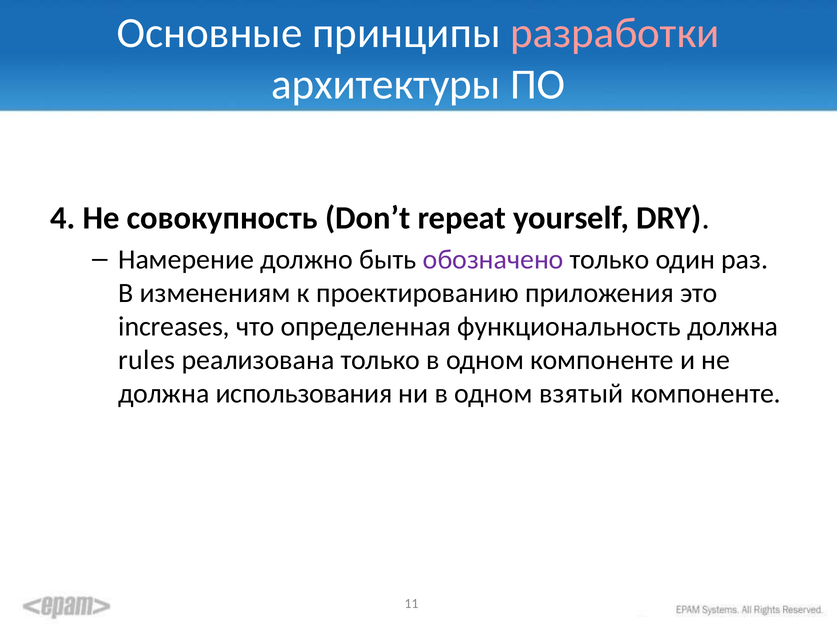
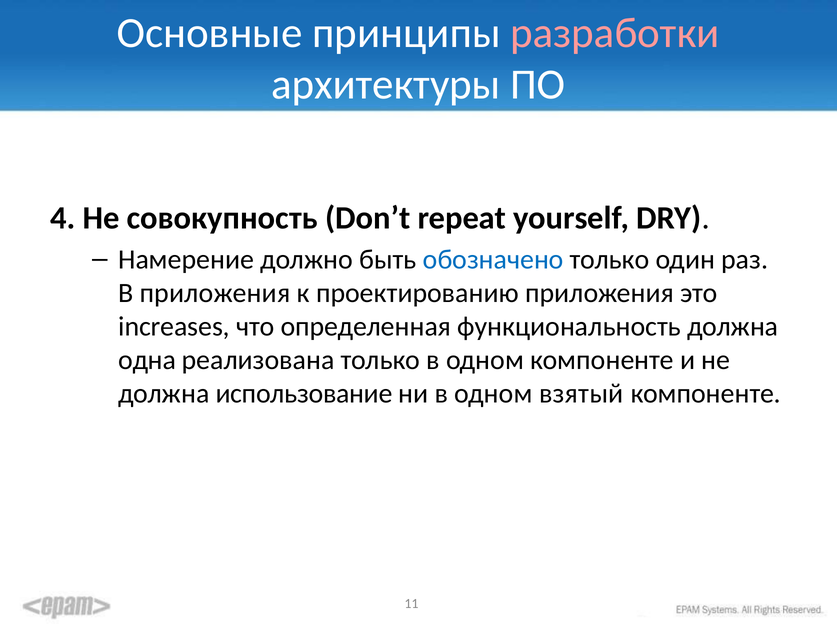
обозначено colour: purple -> blue (493, 259)
В изменениям: изменениям -> приложения (215, 293)
rules: rules -> одна (147, 360)
использования: использования -> использование (304, 393)
